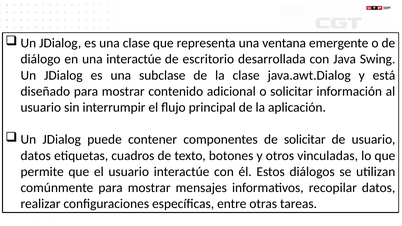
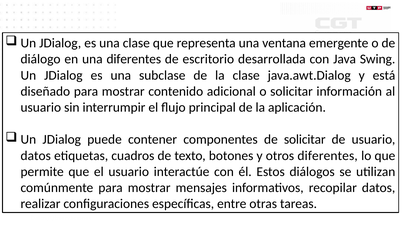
una interactúe: interactúe -> diferentes (134, 59)
otros vinculadas: vinculadas -> diferentes (328, 156)
